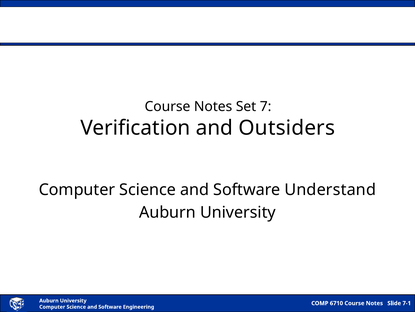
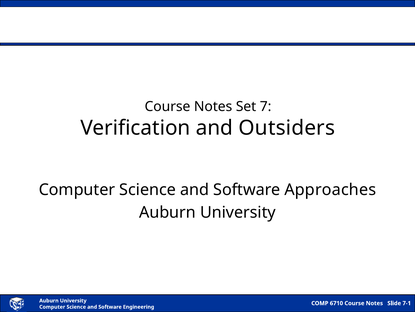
Understand: Understand -> Approaches (330, 189)
